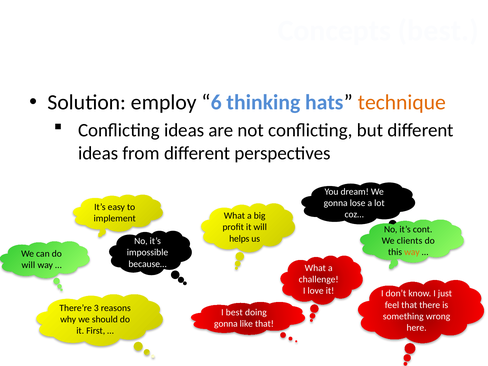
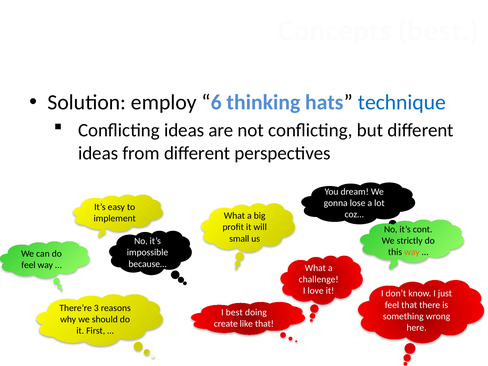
technique colour: orange -> blue (402, 102)
helps: helps -> small (239, 239)
clients: clients -> strictly (410, 241)
will: will -> feel (28, 265)
gonna: gonna -> create (226, 324)
